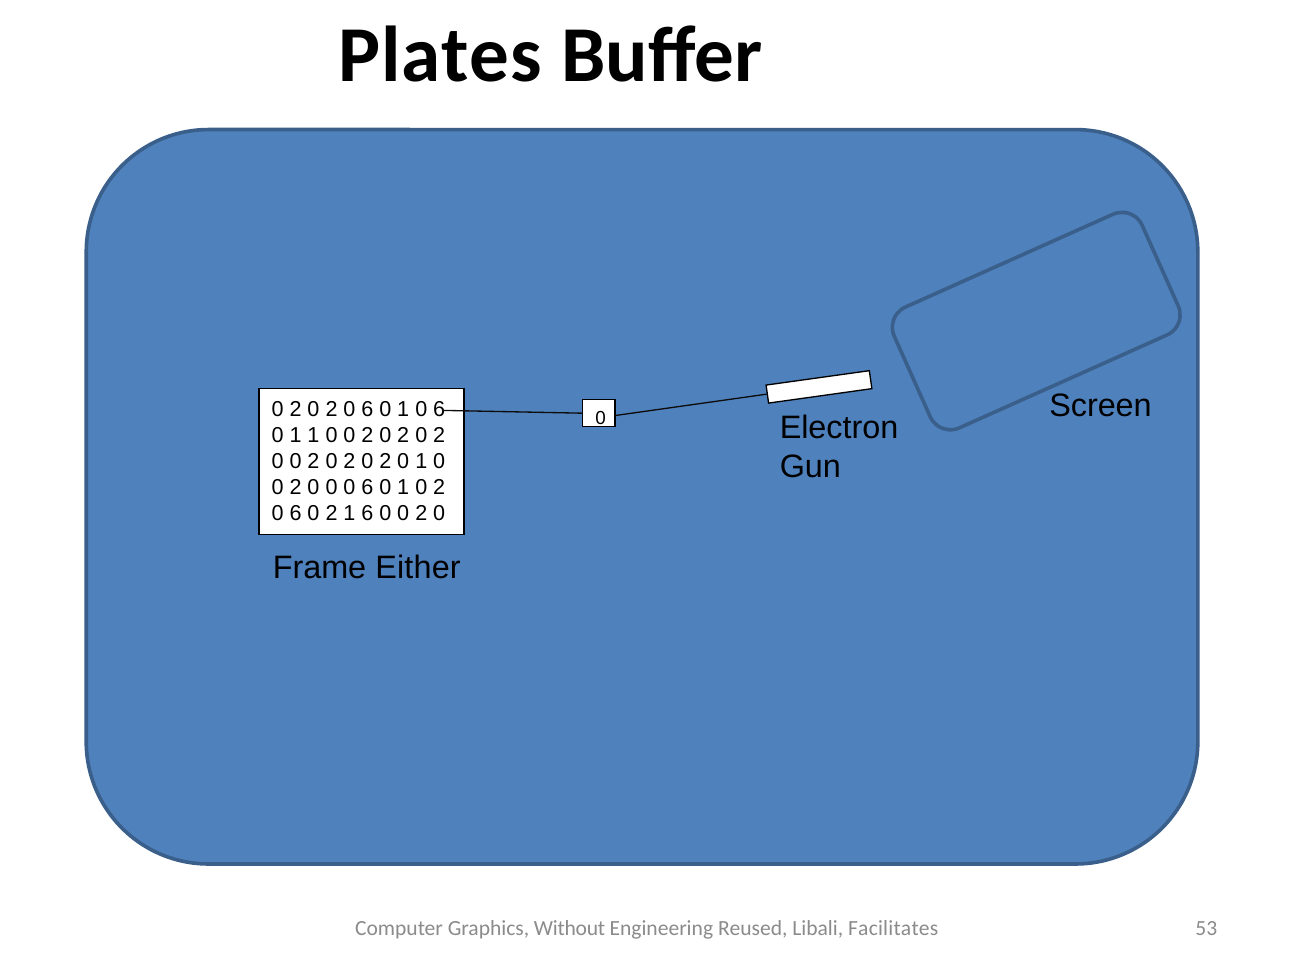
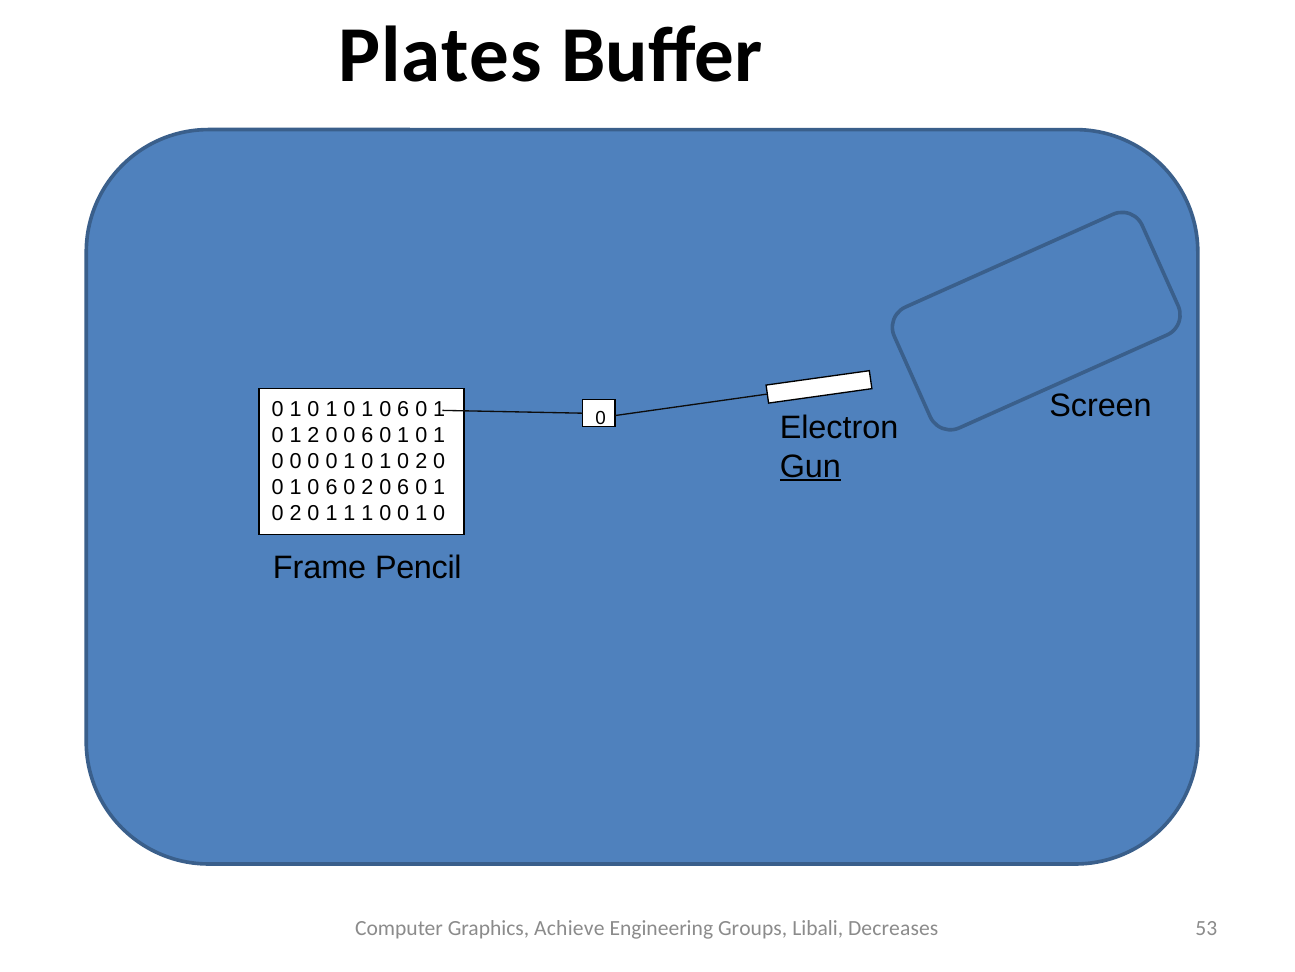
2: 2 -> 1 (296, 409)
2: 2 -> 1 (332, 409)
6: 6 -> 1 (367, 409)
1: 1 -> 6 (403, 409)
6: 6 -> 1 (439, 409)
1 1: 1 -> 2 (313, 435)
2: 2 -> 6 (367, 435)
2: 2 -> 1 (403, 435)
2: 2 -> 1 (439, 435)
2: 2 -> 0 (313, 461)
2: 2 -> 1 (349, 461)
2: 2 -> 1 (385, 461)
1: 1 -> 2 (421, 461)
Gun underline: none -> present (810, 466)
2: 2 -> 1 (296, 487)
0: 0 -> 6 (332, 487)
6: 6 -> 2 (367, 487)
1: 1 -> 6 (403, 487)
2: 2 -> 1 (439, 487)
6: 6 -> 2 (296, 513)
2: 2 -> 1 (332, 513)
6: 6 -> 1 (367, 513)
2: 2 -> 1 (421, 513)
Either: Either -> Pencil (418, 568)
Without: Without -> Achieve (569, 928)
Reused: Reused -> Groups (753, 928)
Facilitates: Facilitates -> Decreases (893, 928)
